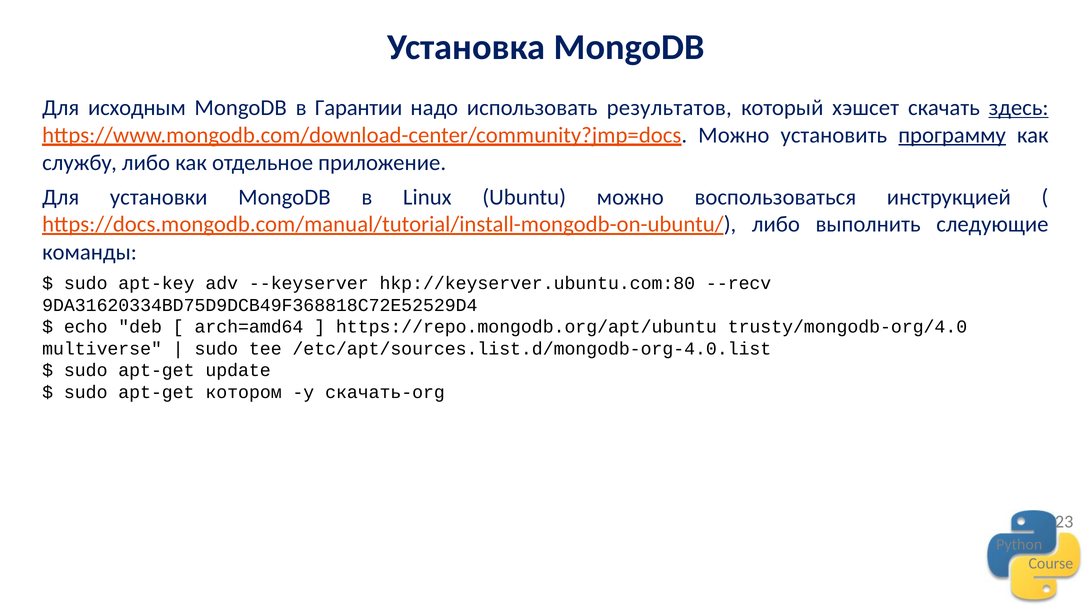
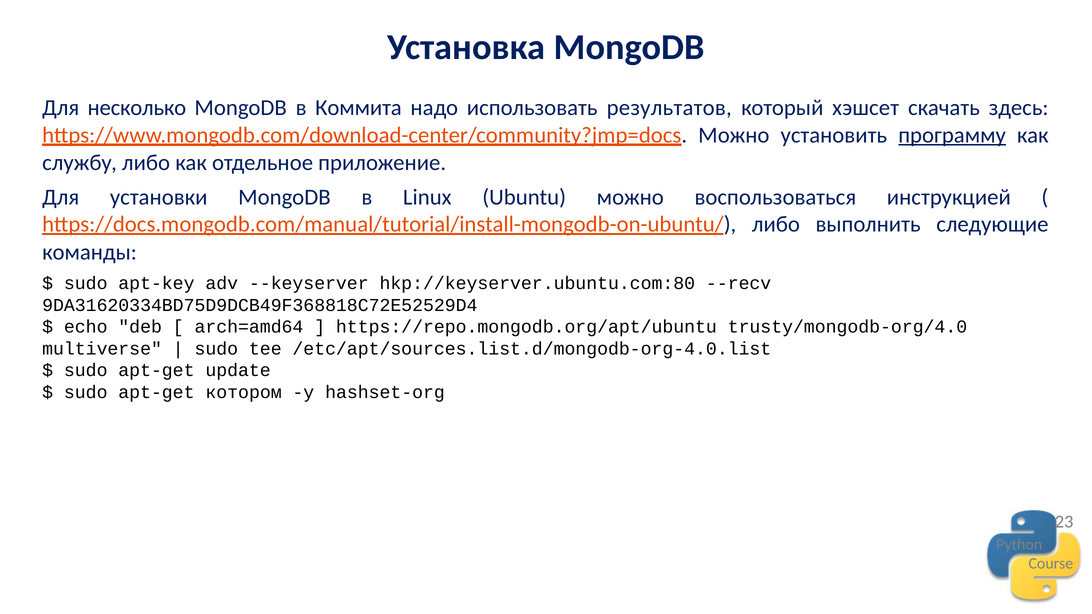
исходным: исходным -> несколько (137, 108)
Гарантии: Гарантии -> Коммита (358, 108)
здесь underline: present -> none (1019, 108)
скачать-org: скачать-org -> hashset-org (385, 392)
